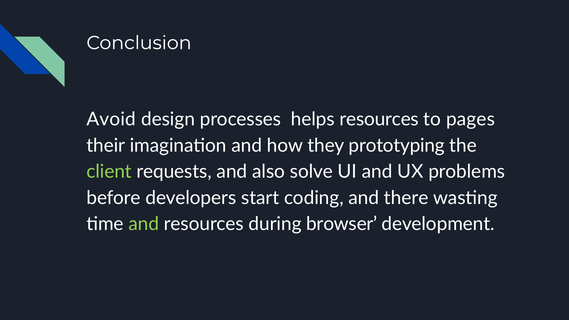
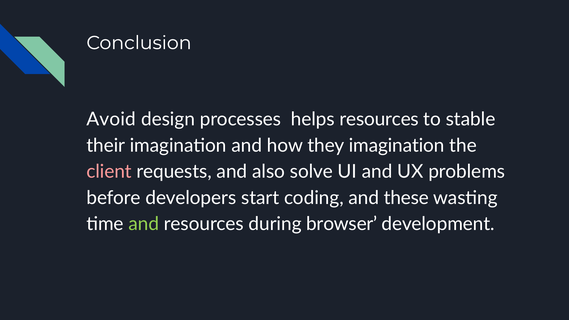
pages: pages -> stable (471, 119)
they prototyping: prototyping -> imagination (397, 146)
client colour: light green -> pink (109, 172)
there: there -> these (406, 198)
